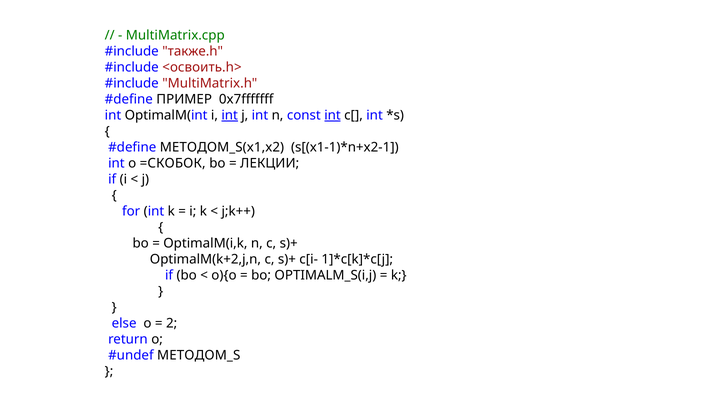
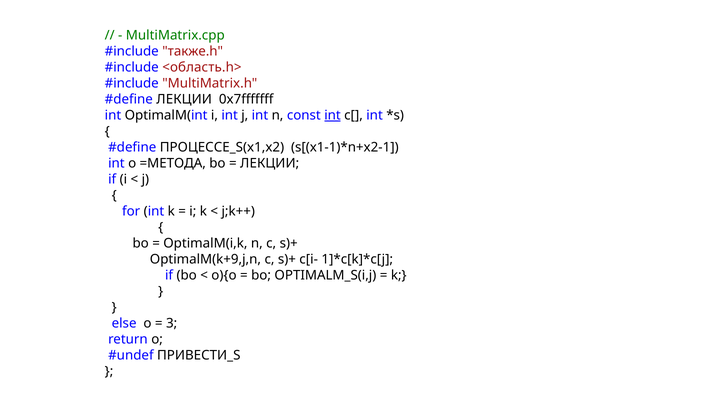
<освоить.h>: <освоить.h> -> <область.h> (202, 67)
ПРИМЕР: ПРИМЕР -> ЛЕКЦИИ (184, 99)
int underline: present -> none (230, 115)
МЕТОДОМ_S(x1,x2: МЕТОДОМ_S(x1,x2 -> ПРОЦЕССЕ_S(x1,x2 (222, 147)
=СКОБОК: =СКОБОК -> =МЕТОДА (173, 163)
OptimalM(k+2,j,n: OptimalM(k+2,j,n -> OptimalM(k+9,j,n (205, 259)
2: 2 -> 3 (172, 324)
МЕТОДОМ_S: МЕТОДОМ_S -> ПРИВЕСТИ_S (199, 356)
